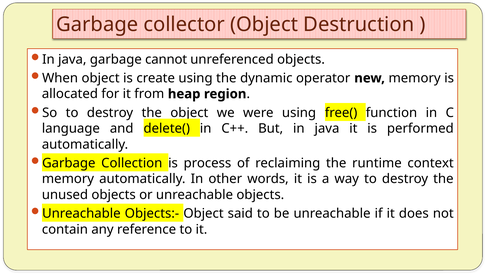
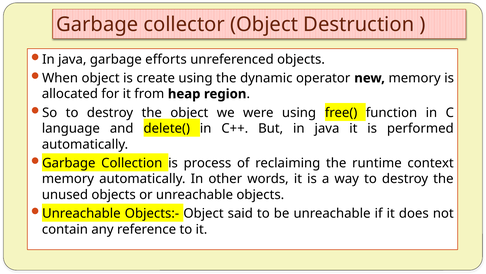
cannot: cannot -> efforts (166, 59)
